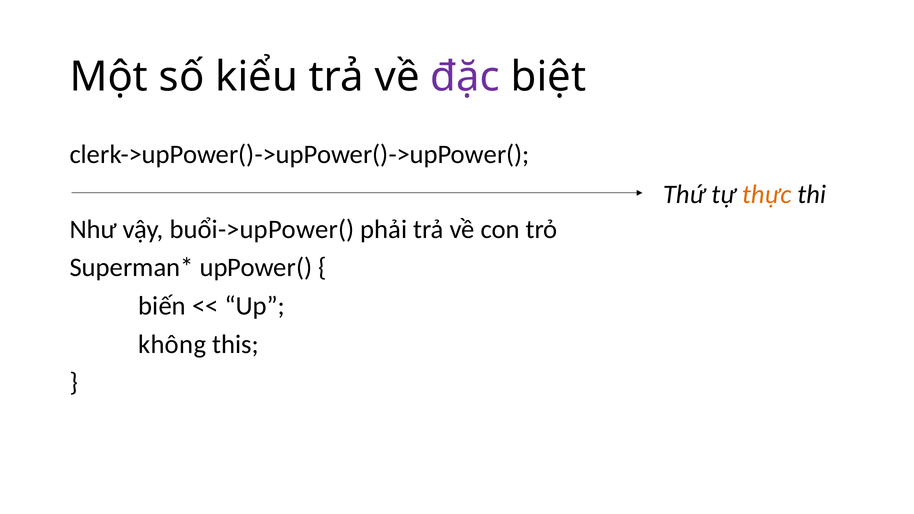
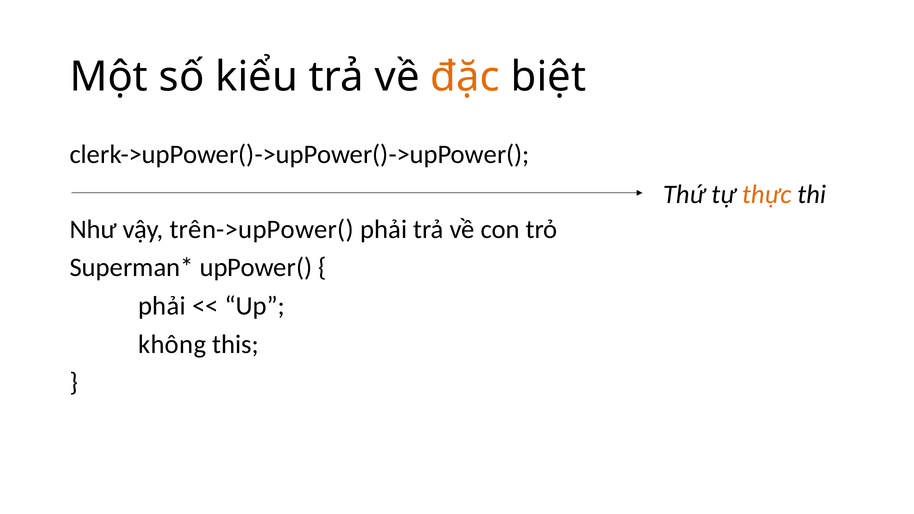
đặc colour: purple -> orange (465, 77)
buổi->upPower(: buổi->upPower( -> trên->upPower( (262, 229)
biến: biến -> phải (162, 306)
